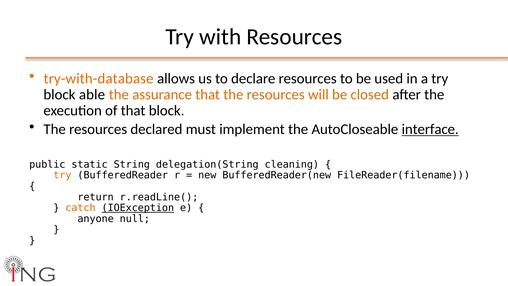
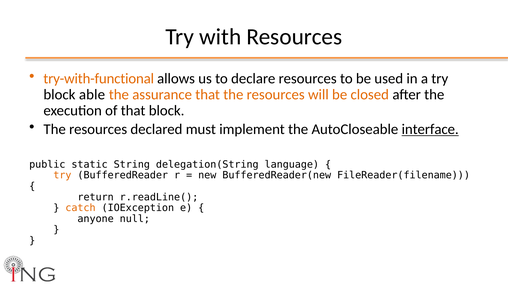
try-with-database: try-with-database -> try-with-functional (99, 79)
cleaning: cleaning -> language (292, 164)
IOException underline: present -> none (138, 208)
